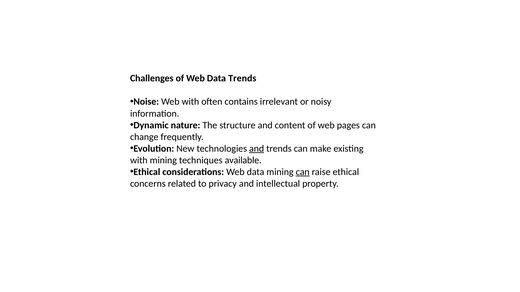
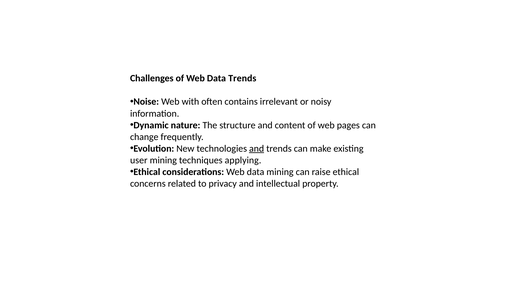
with: with -> user (139, 160)
available: available -> applying (243, 160)
can underline: present -> none (303, 172)
